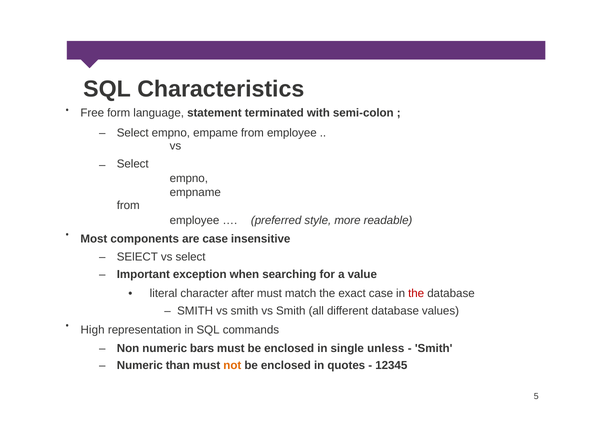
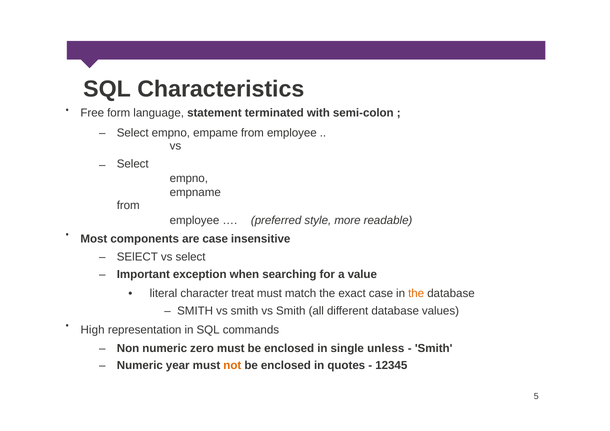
after: after -> treat (243, 294)
the colour: red -> orange (416, 294)
bars: bars -> zero (202, 348)
than: than -> year (178, 366)
